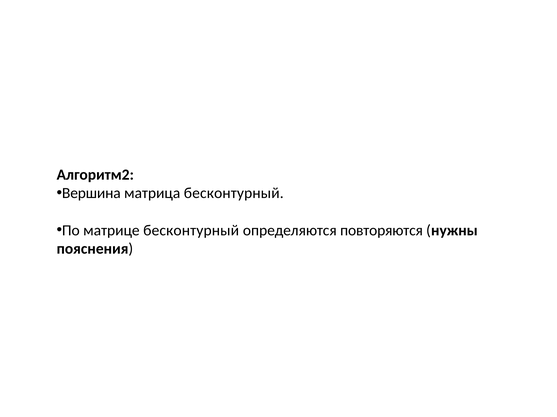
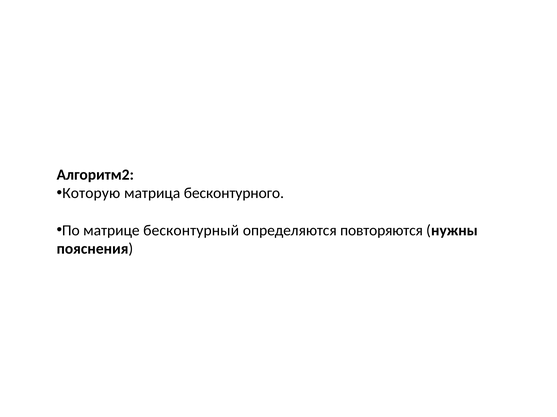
Вершина: Вершина -> Которую (91, 193)
матрица бесконтурный: бесконтурный -> бесконтурного (234, 193)
